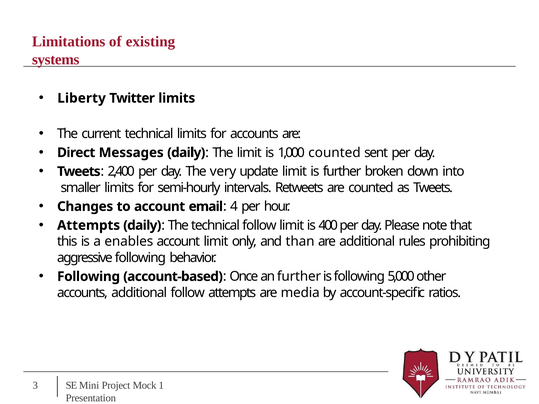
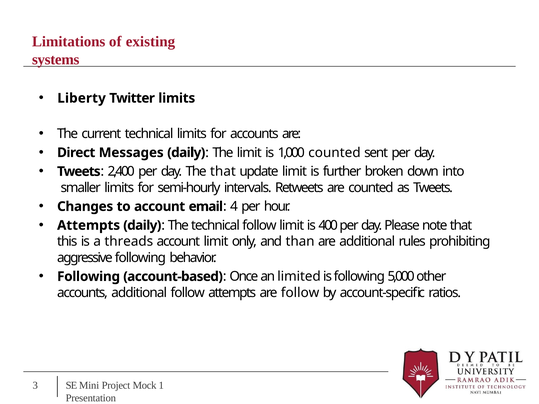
The very: very -> that (223, 172)
enables: enables -> threads (129, 242)
an further: further -> limited (299, 277)
are media: media -> follow (300, 293)
